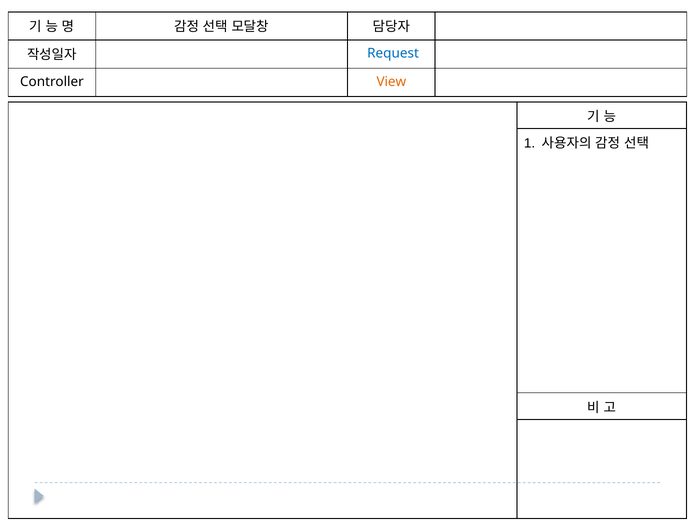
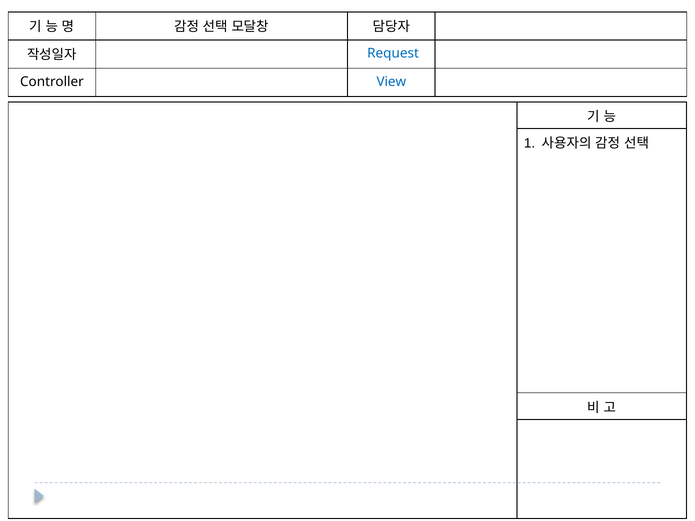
View colour: orange -> blue (391, 82)
